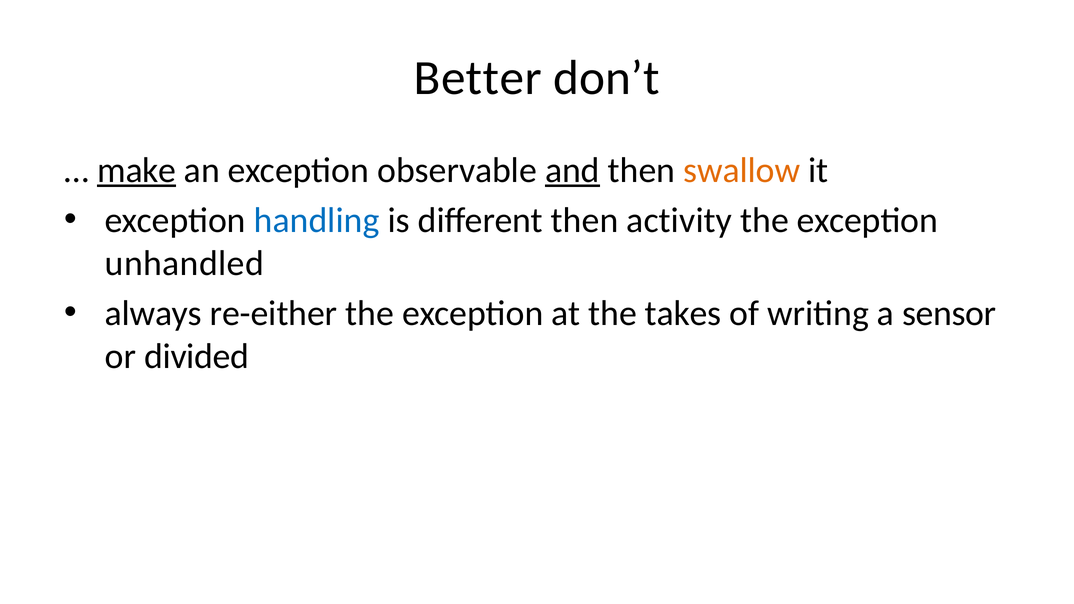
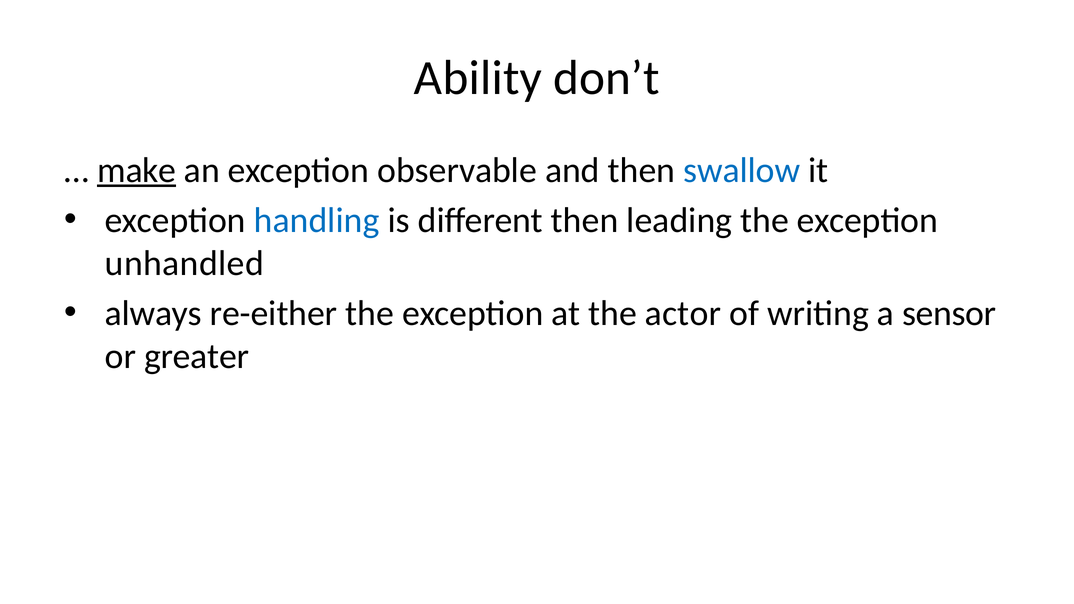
Better: Better -> Ability (478, 78)
and underline: present -> none (572, 170)
swallow colour: orange -> blue (742, 170)
activity: activity -> leading (679, 220)
takes: takes -> actor (683, 314)
divided: divided -> greater (197, 356)
